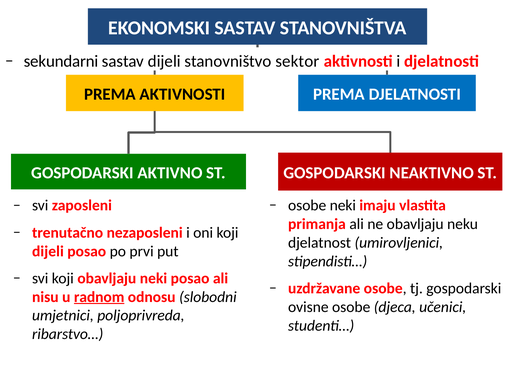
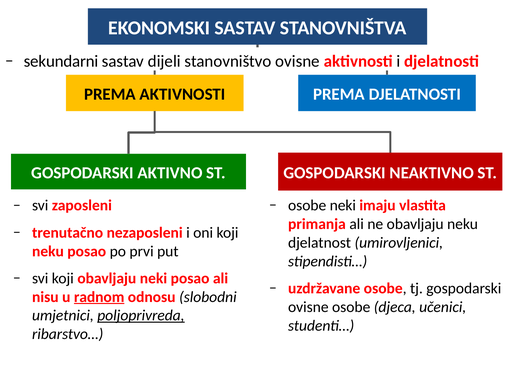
stanovništvo sektor: sektor -> ovisne (297, 61)
dijeli: dijeli -> neku (48, 251)
poljoprivreda underline: none -> present (141, 316)
